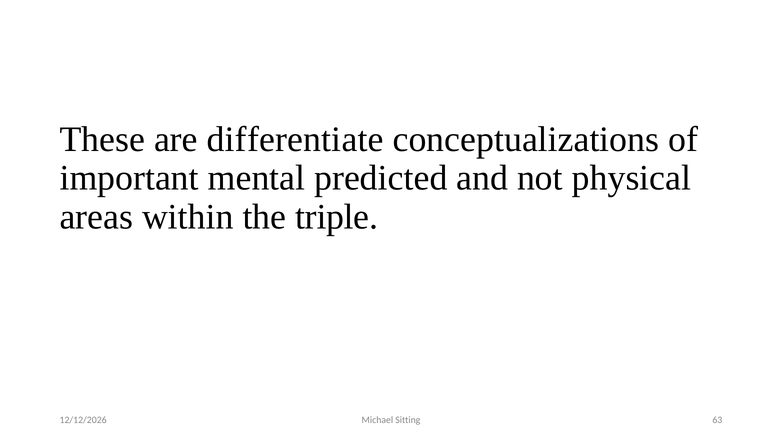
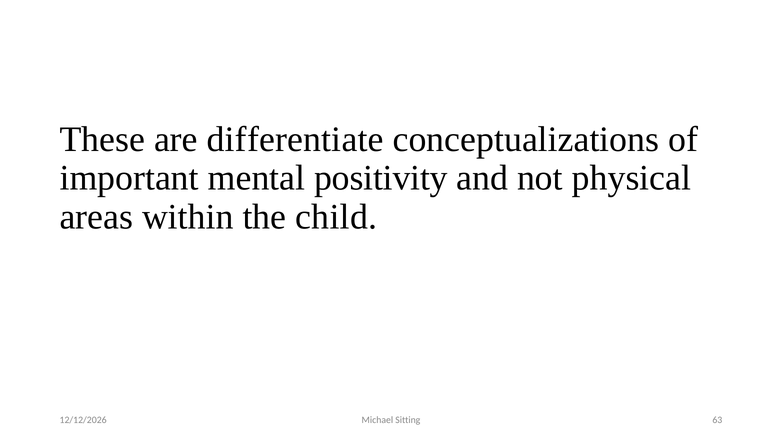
predicted: predicted -> positivity (381, 178)
triple: triple -> child (336, 217)
